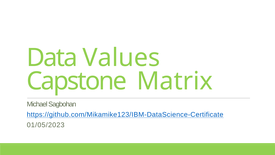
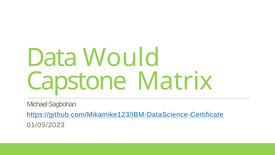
Values: Values -> Would (121, 58)
